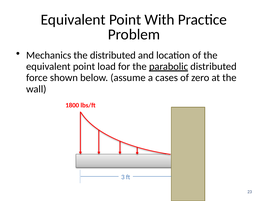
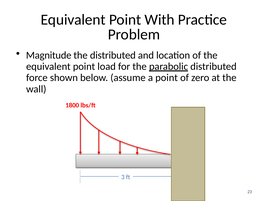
Mechanics: Mechanics -> Magnitude (49, 55)
a cases: cases -> point (167, 78)
